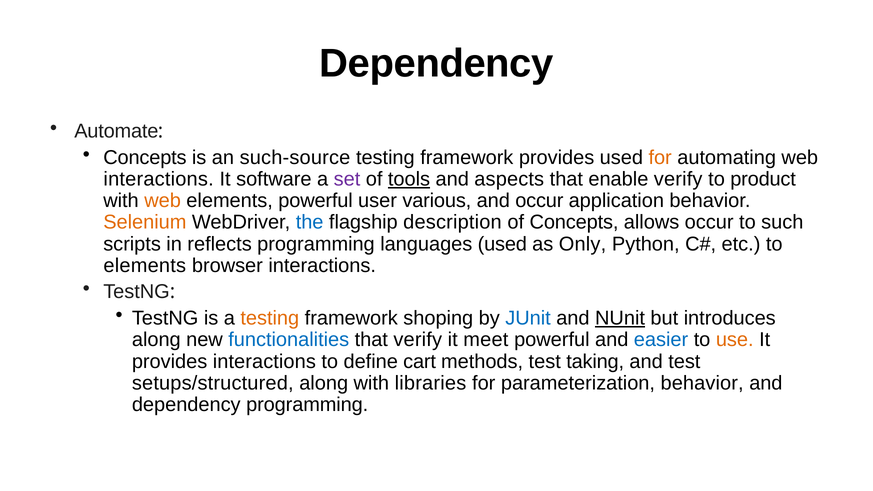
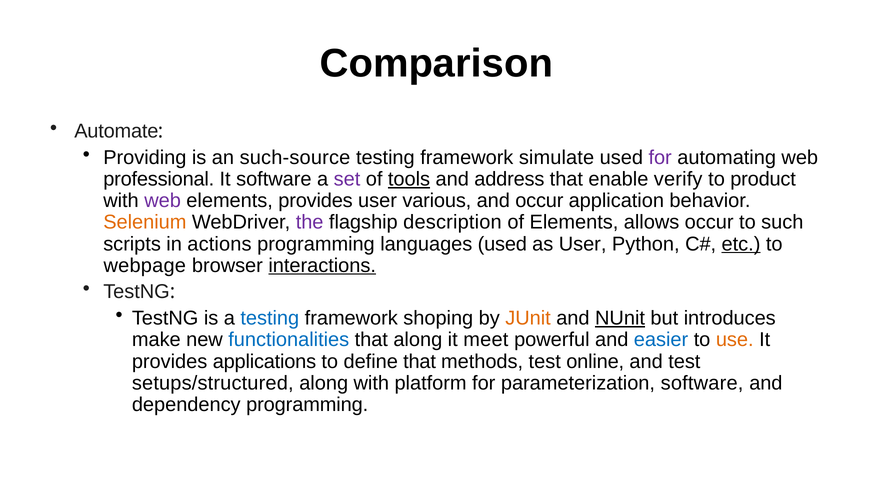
Dependency: Dependency -> Comparison (436, 63)
Concepts: Concepts -> Providing (145, 158)
framework provides: provides -> simulate (557, 158)
for colour: orange -> purple (660, 158)
interactions: interactions -> professional (159, 179)
aspects: aspects -> address (509, 179)
web colour: orange -> purple (163, 201)
elements powerful: powerful -> provides (316, 201)
the colour: blue -> purple (310, 222)
of Concepts: Concepts -> Elements (574, 222)
reflects: reflects -> actions (219, 244)
as Only: Only -> User (583, 244)
etc underline: none -> present (741, 244)
elements: elements -> webpage (145, 266)
interactions underline: none -> present (322, 266)
testing colour: orange -> blue (270, 318)
JUnit colour: blue -> orange (528, 318)
along: along -> make (156, 340)
that verify: verify -> along (418, 340)
provides interactions: interactions -> applications (264, 361)
define cart: cart -> that (420, 361)
taking: taking -> online (595, 361)
libraries: libraries -> platform (431, 383)
parameterization behavior: behavior -> software (702, 383)
